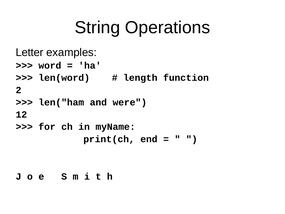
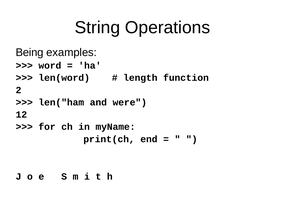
Letter: Letter -> Being (30, 52)
